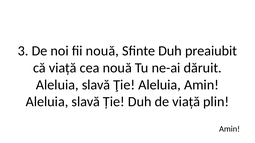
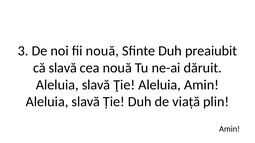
că viață: viață -> slavă (63, 68)
